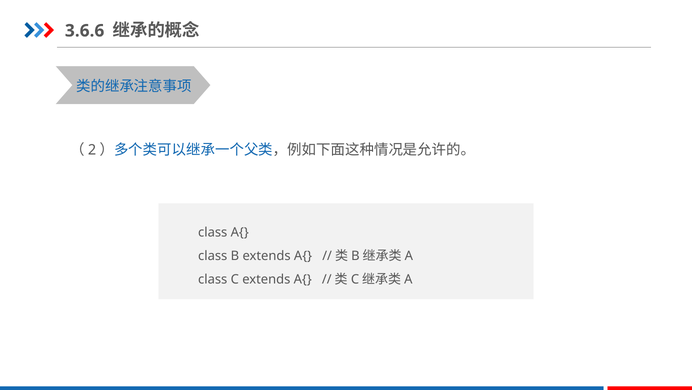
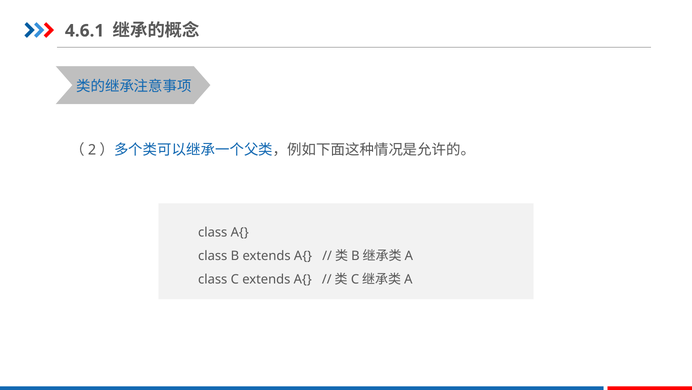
3.6.6: 3.6.6 -> 4.6.1 (85, 31)
